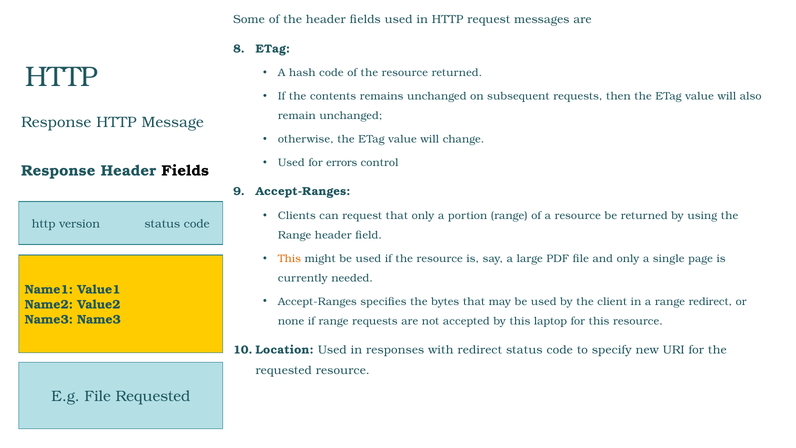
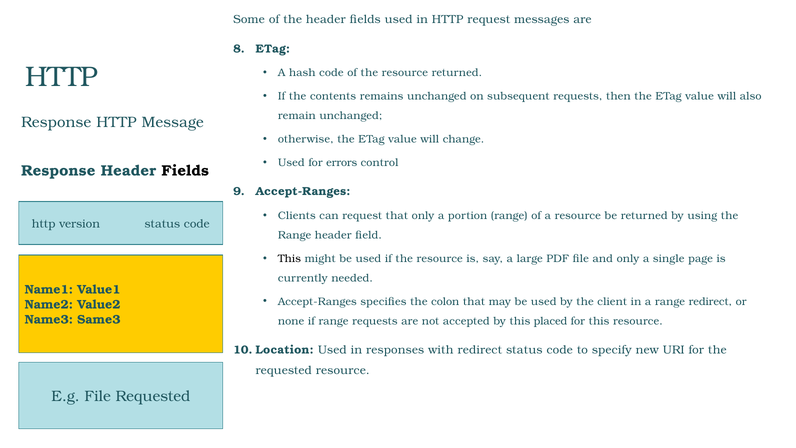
This colour: orange -> black (289, 258)
bytes: bytes -> colon (445, 301)
Name3 Name3: Name3 -> Same3 (99, 319)
laptop: laptop -> placed (550, 321)
